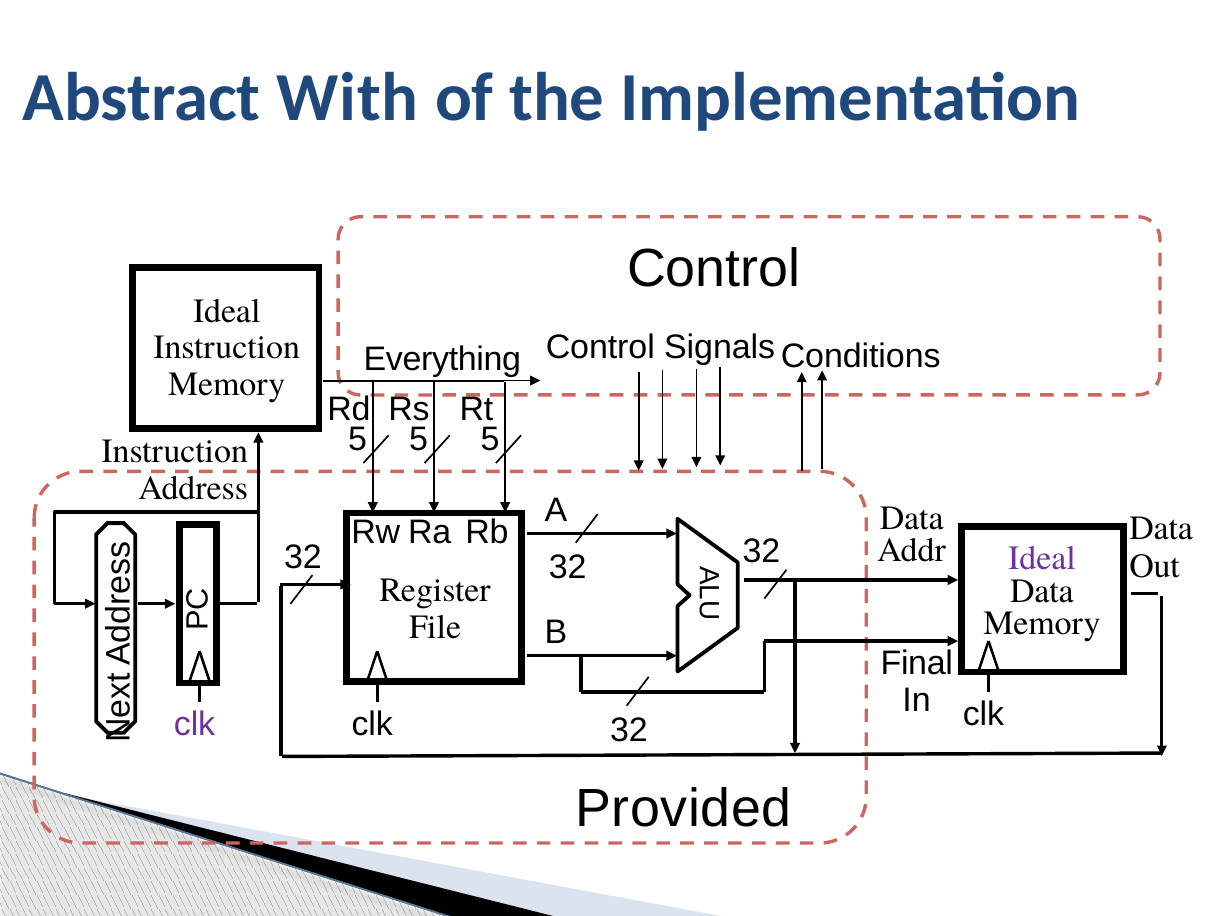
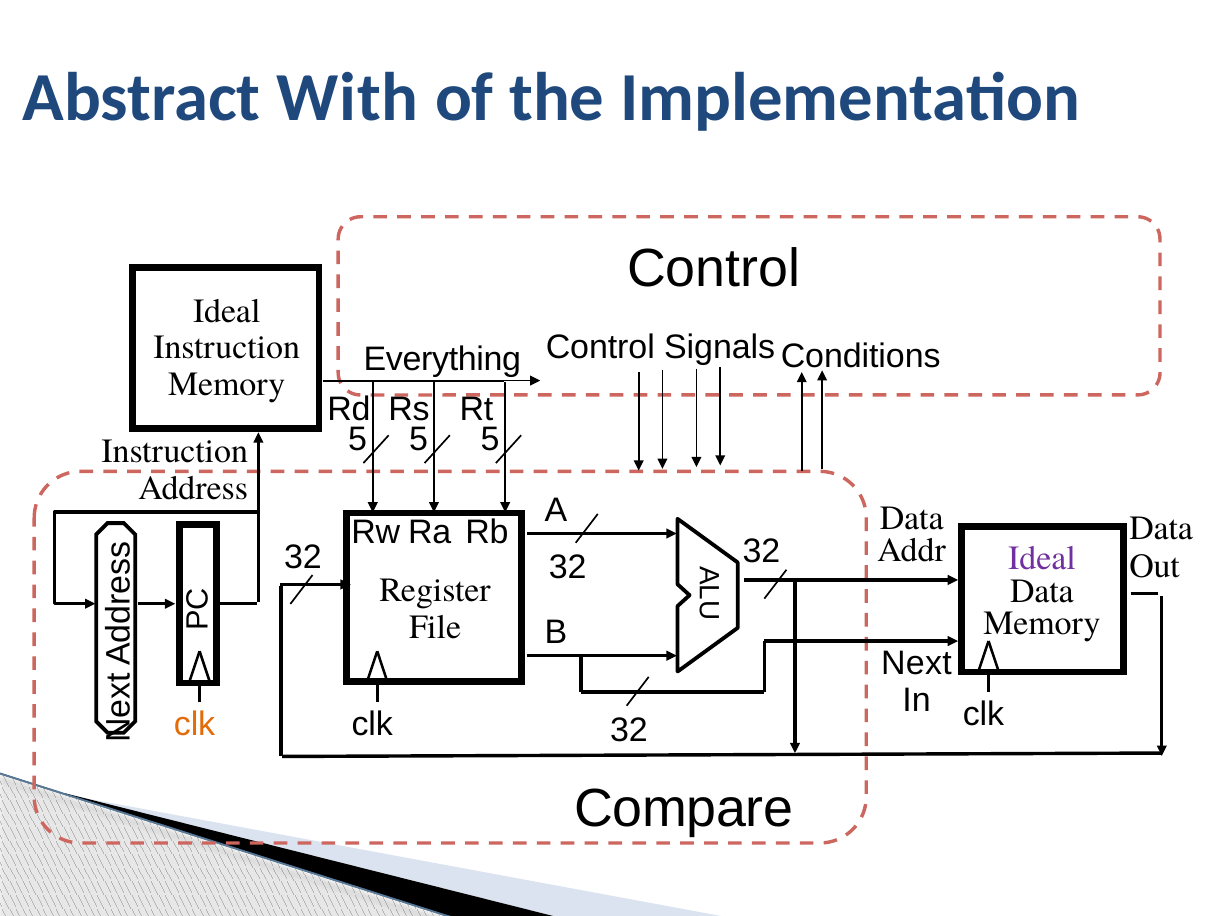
Final: Final -> Next (916, 664)
clk colour: purple -> orange (195, 724)
Provided: Provided -> Compare (684, 809)
